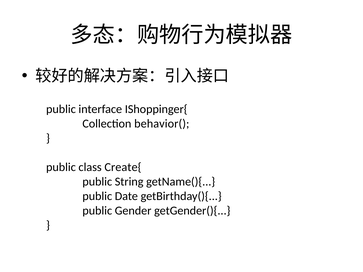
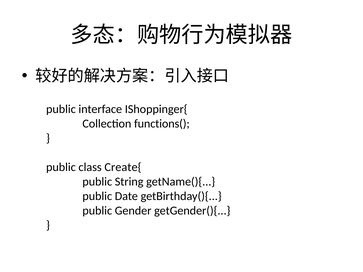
behavior(: behavior( -> functions( (162, 124)
